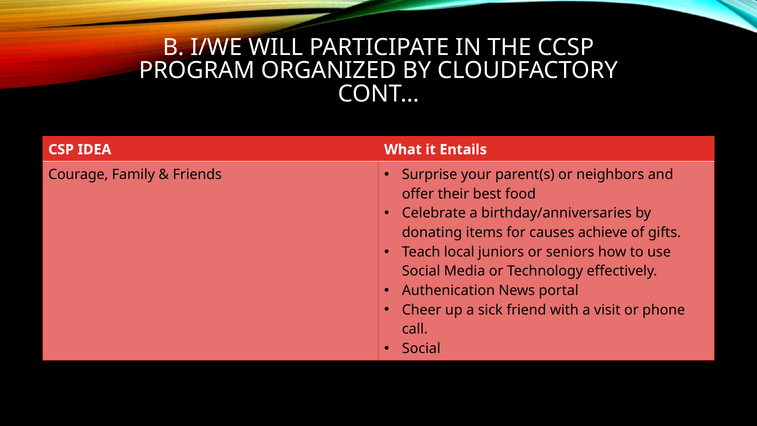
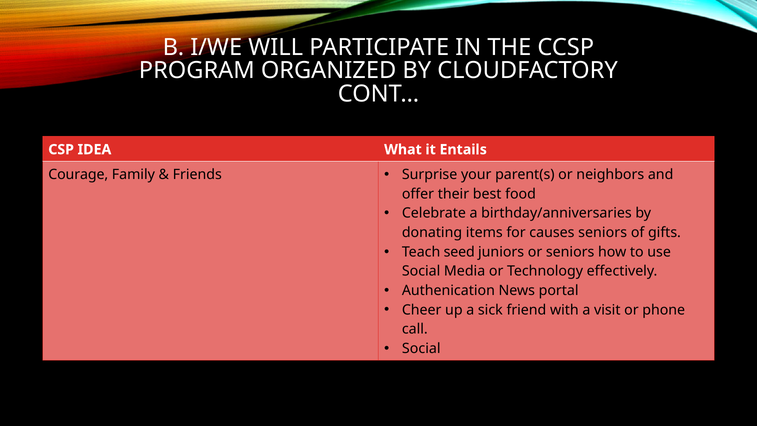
causes achieve: achieve -> seniors (603, 232)
local: local -> seed (459, 252)
